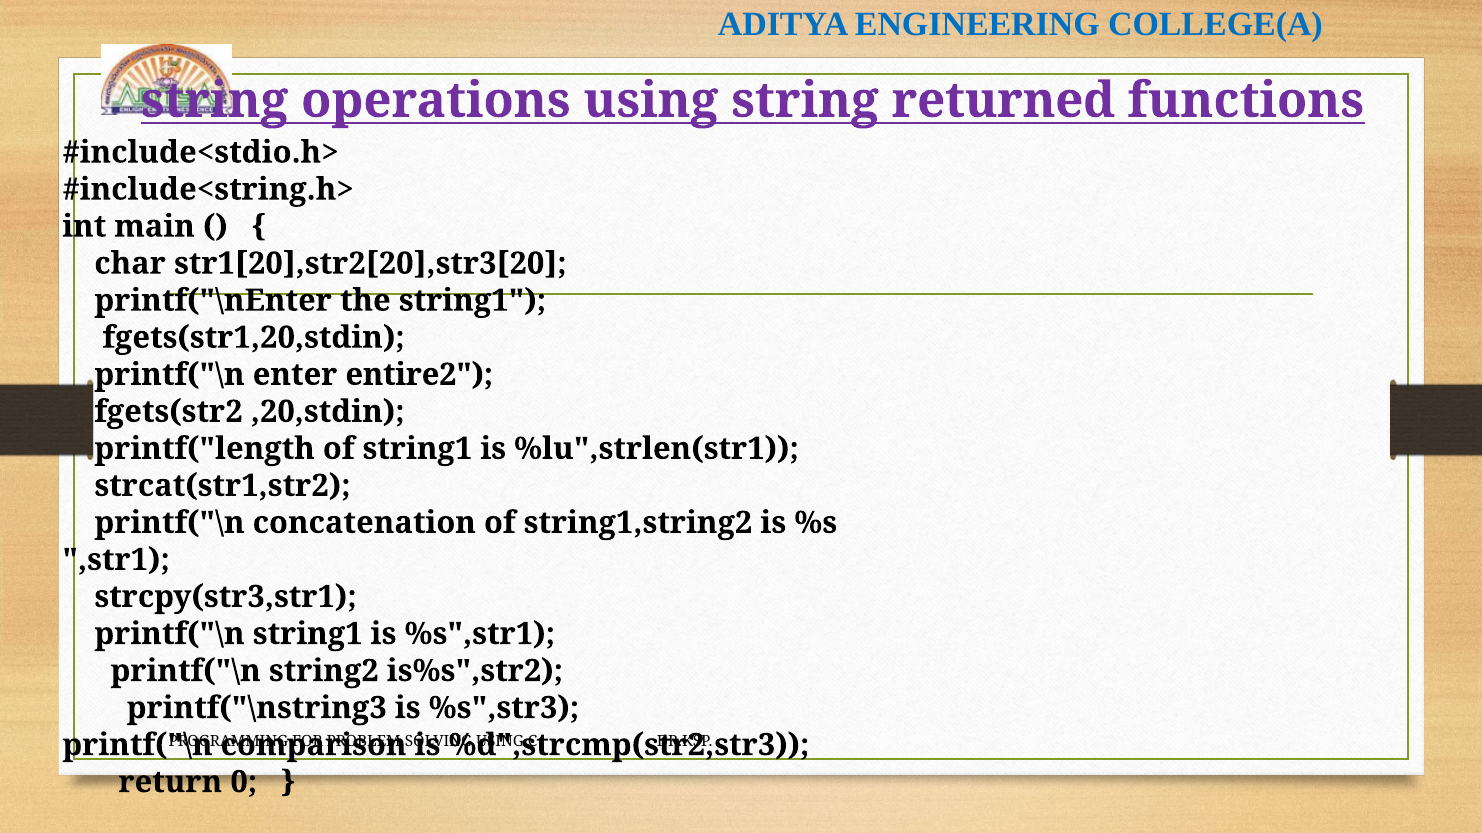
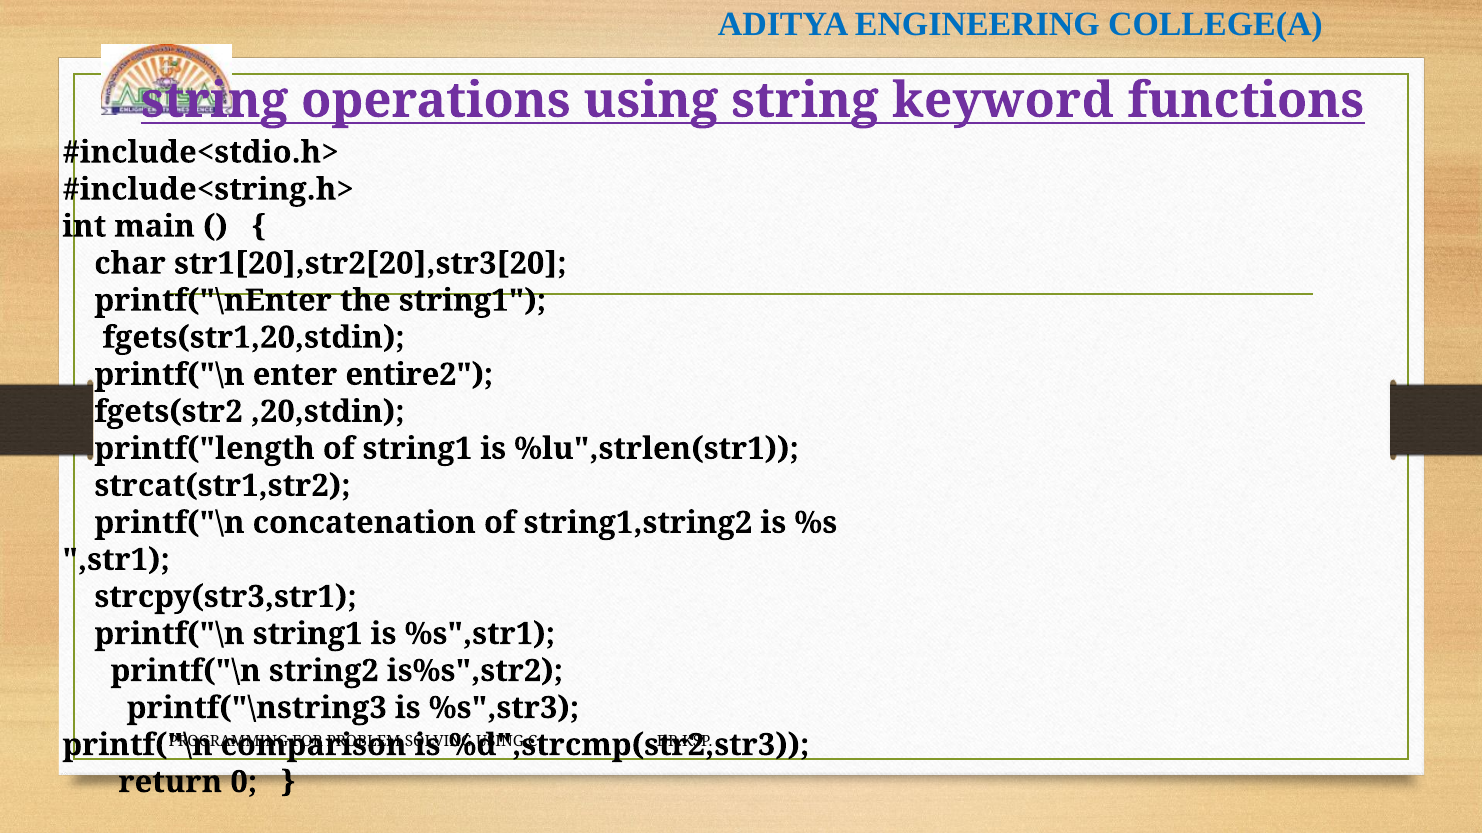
returned: returned -> keyword (1003, 101)
